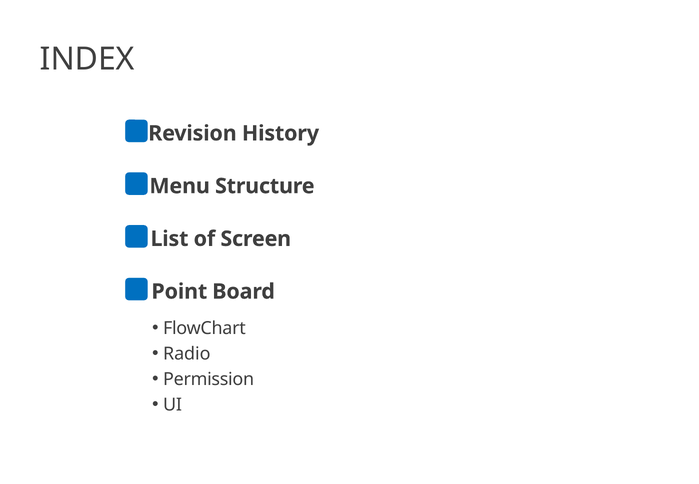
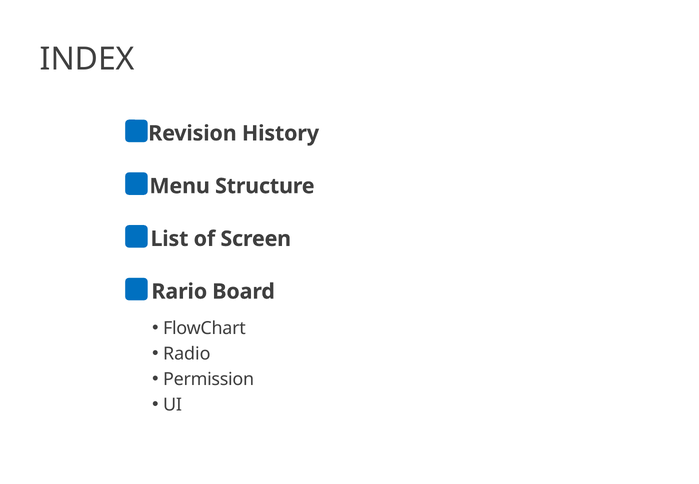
Point: Point -> Rario (179, 292)
